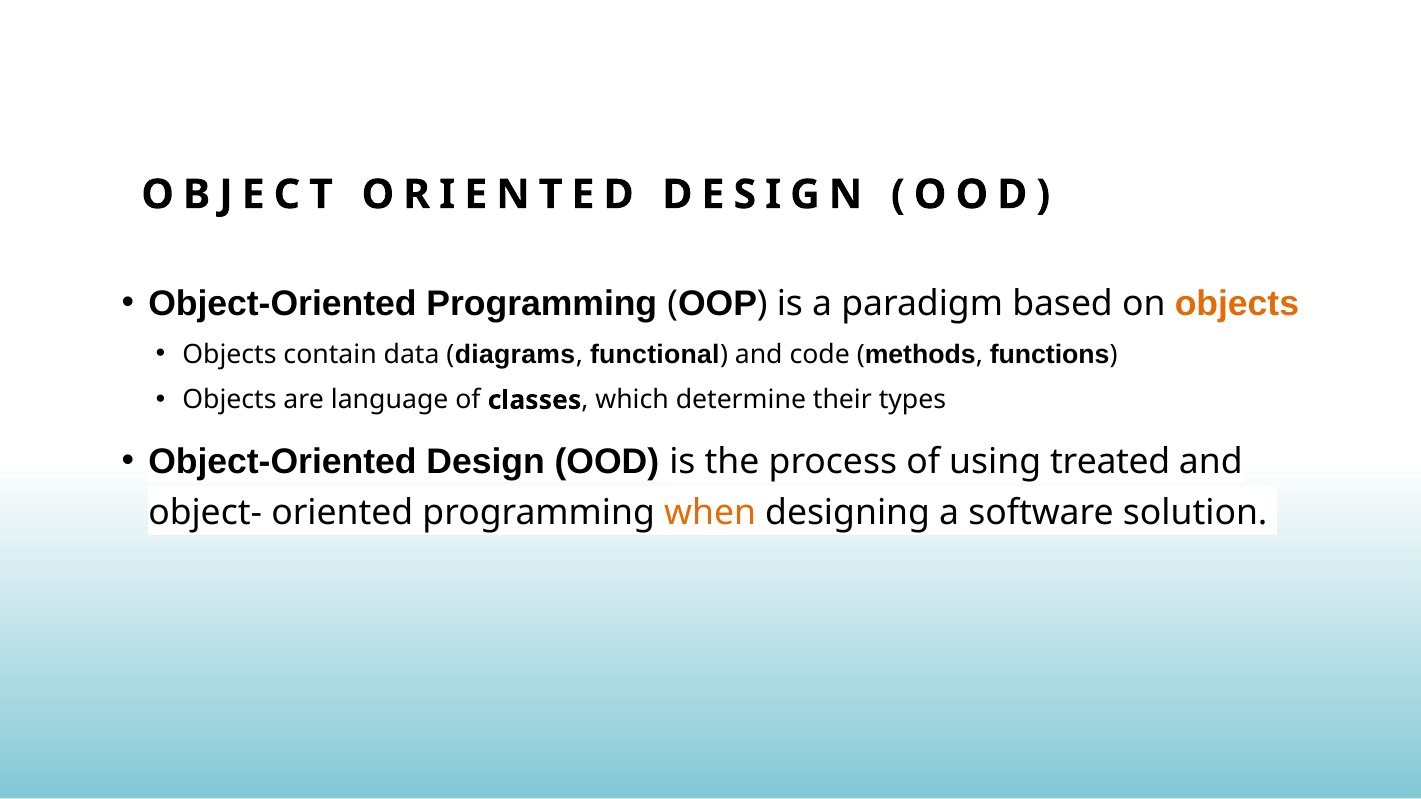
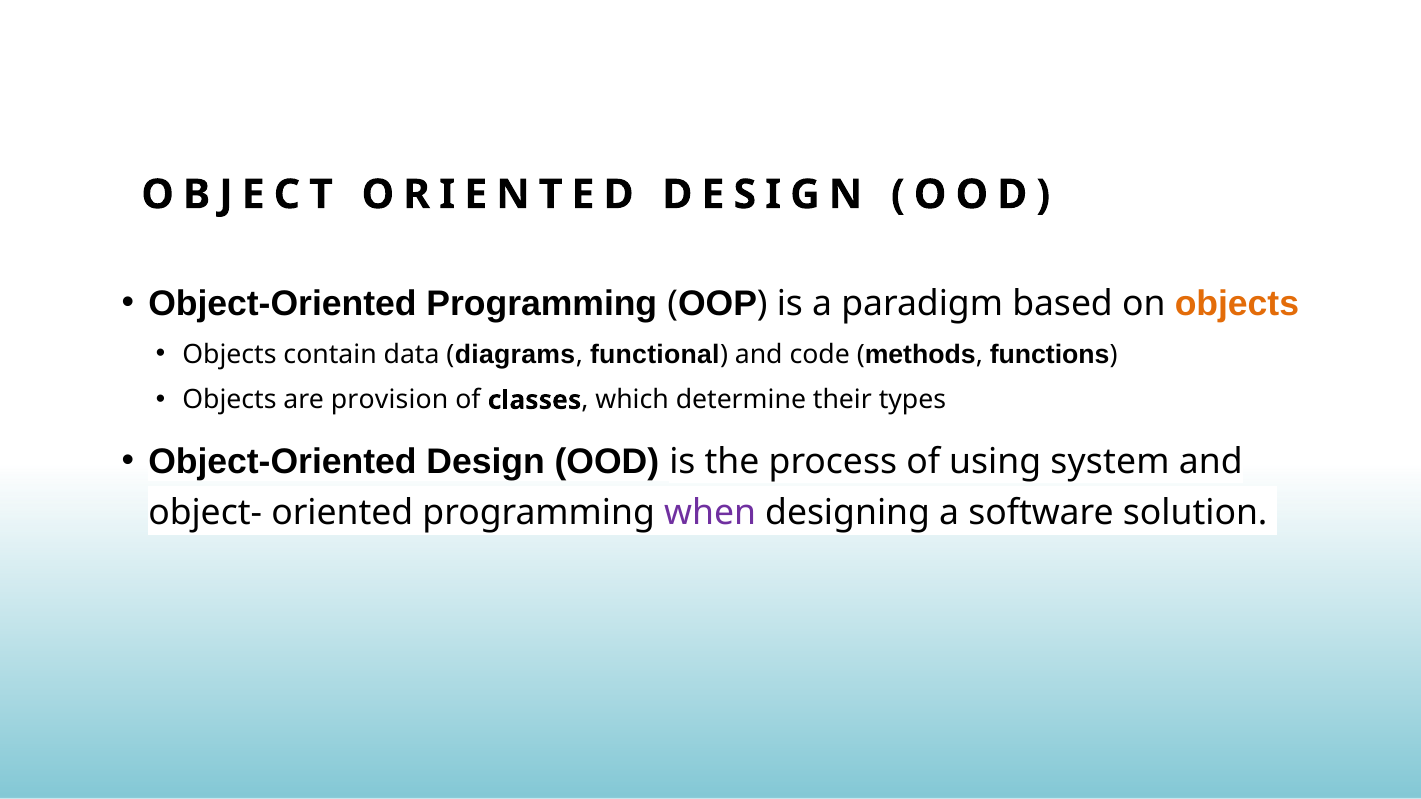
language: language -> provision (390, 400)
treated: treated -> system (1110, 462)
when colour: orange -> purple (710, 513)
